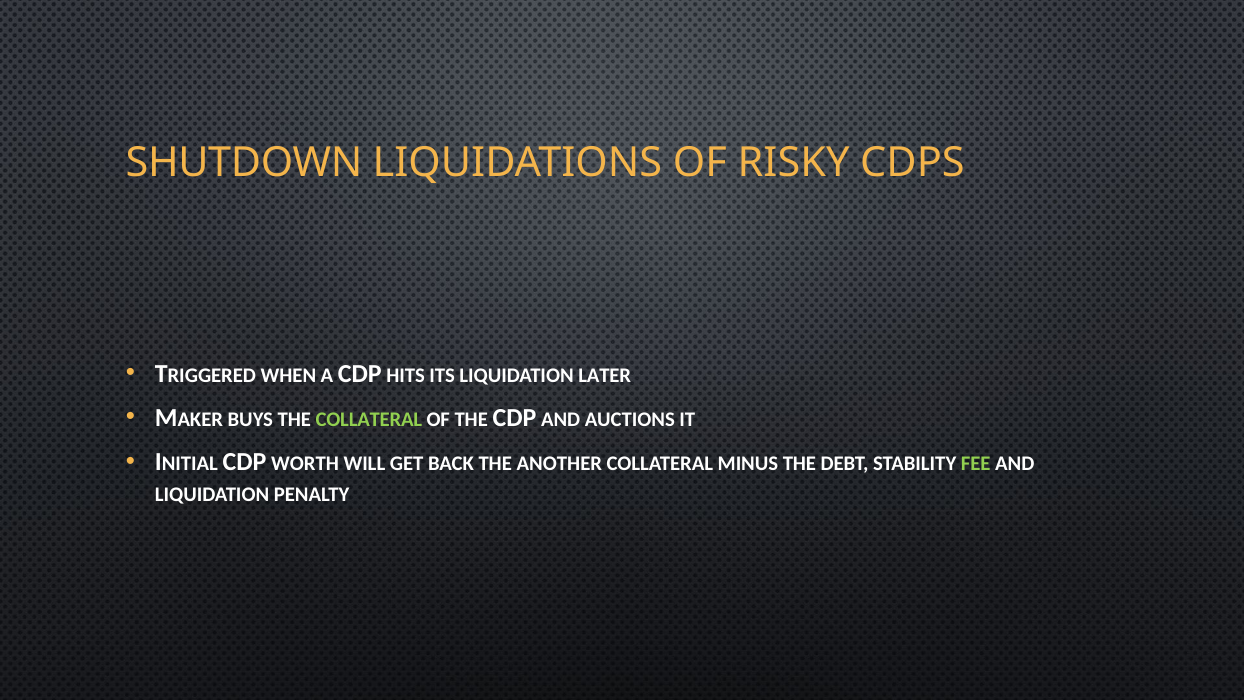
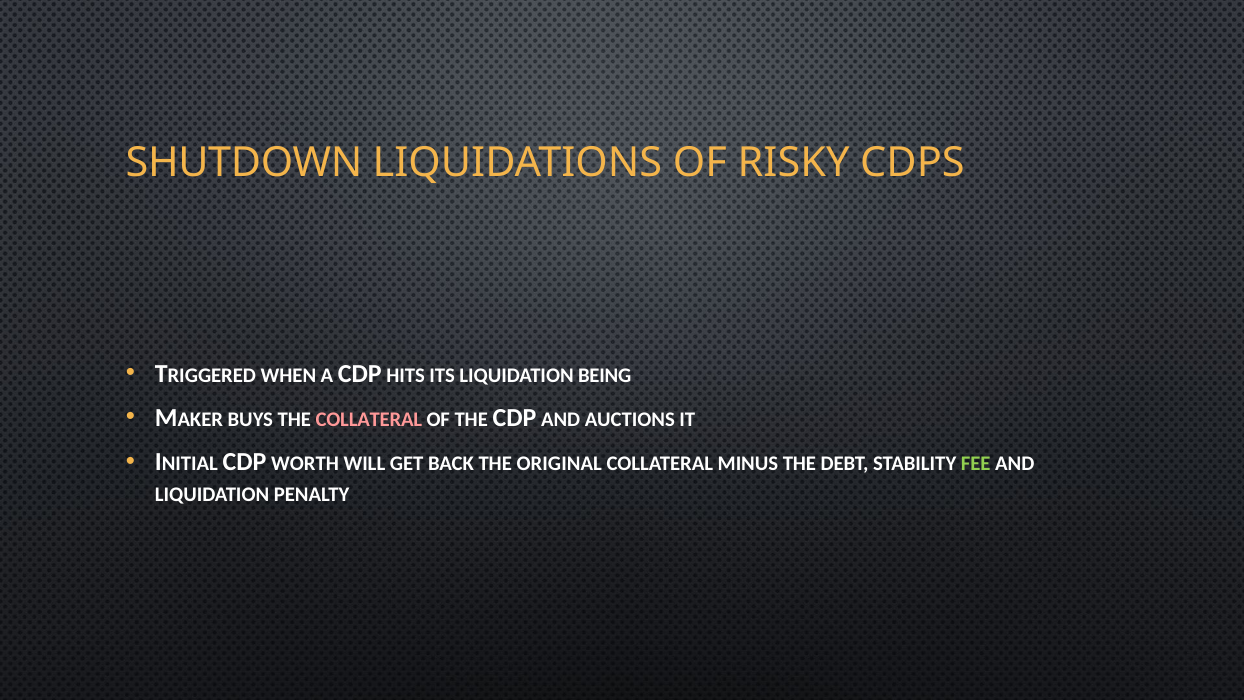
LATER: LATER -> BEING (605, 375)
COLLATERAL colour: light green -> pink (369, 419)
ANOTHER: ANOTHER -> ORIGINAL (559, 464)
